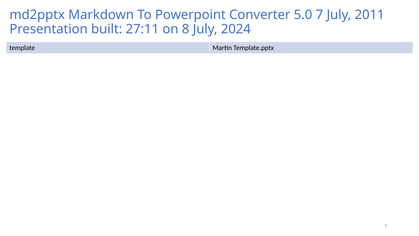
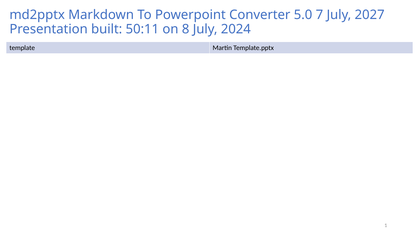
2011: 2011 -> 2027 (370, 15)
27:11: 27:11 -> 50:11 (142, 29)
